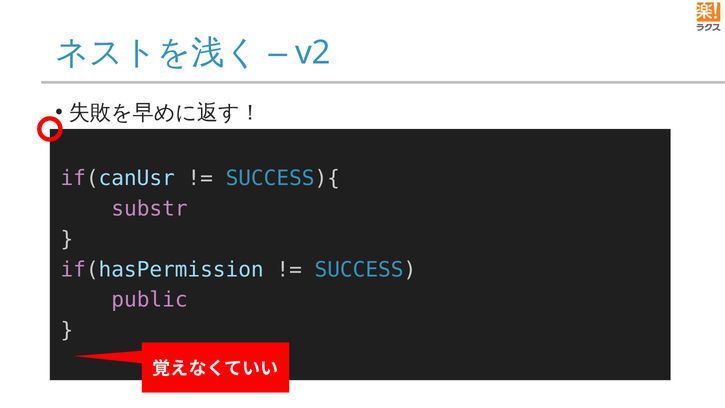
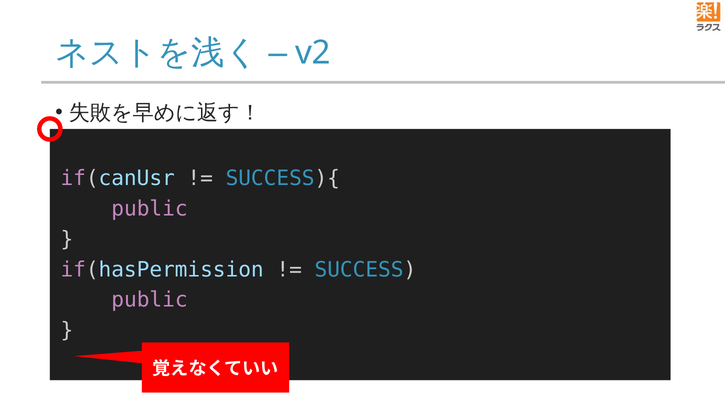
substr: substr -> public (149, 209)
